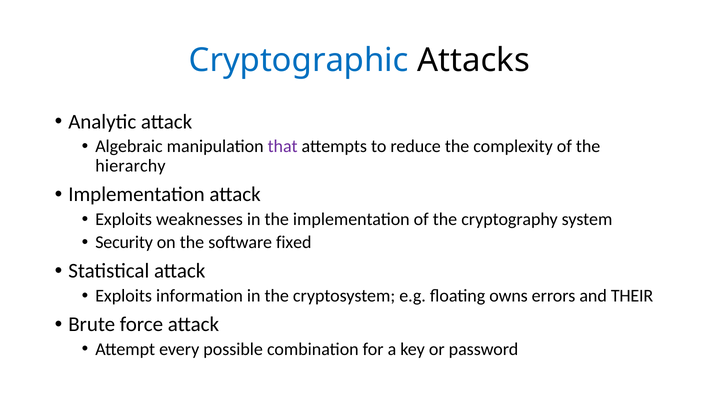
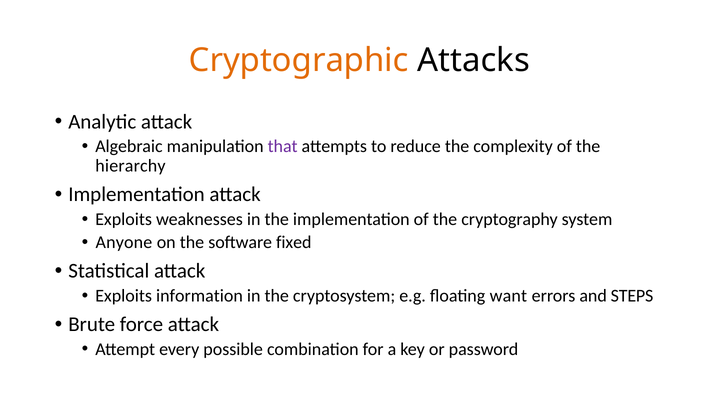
Cryptographic colour: blue -> orange (299, 60)
Security: Security -> Anyone (124, 242)
owns: owns -> want (508, 295)
THEIR: THEIR -> STEPS (632, 295)
